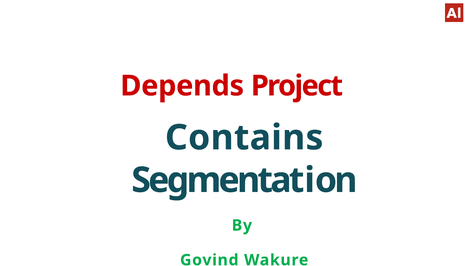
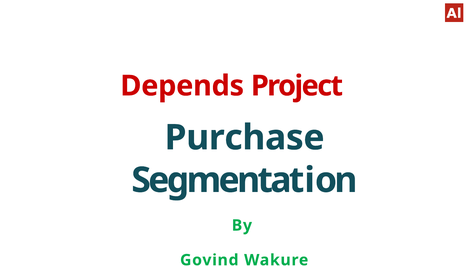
Contains: Contains -> Purchase (245, 138)
